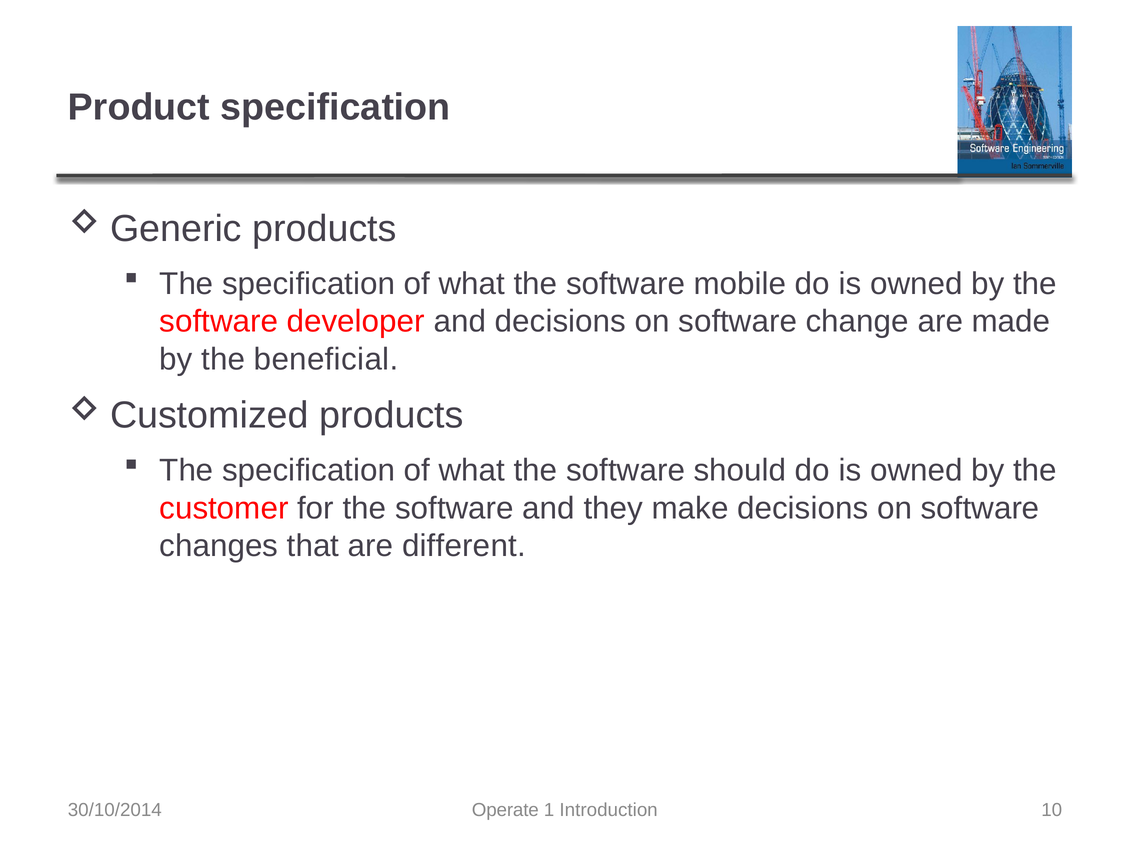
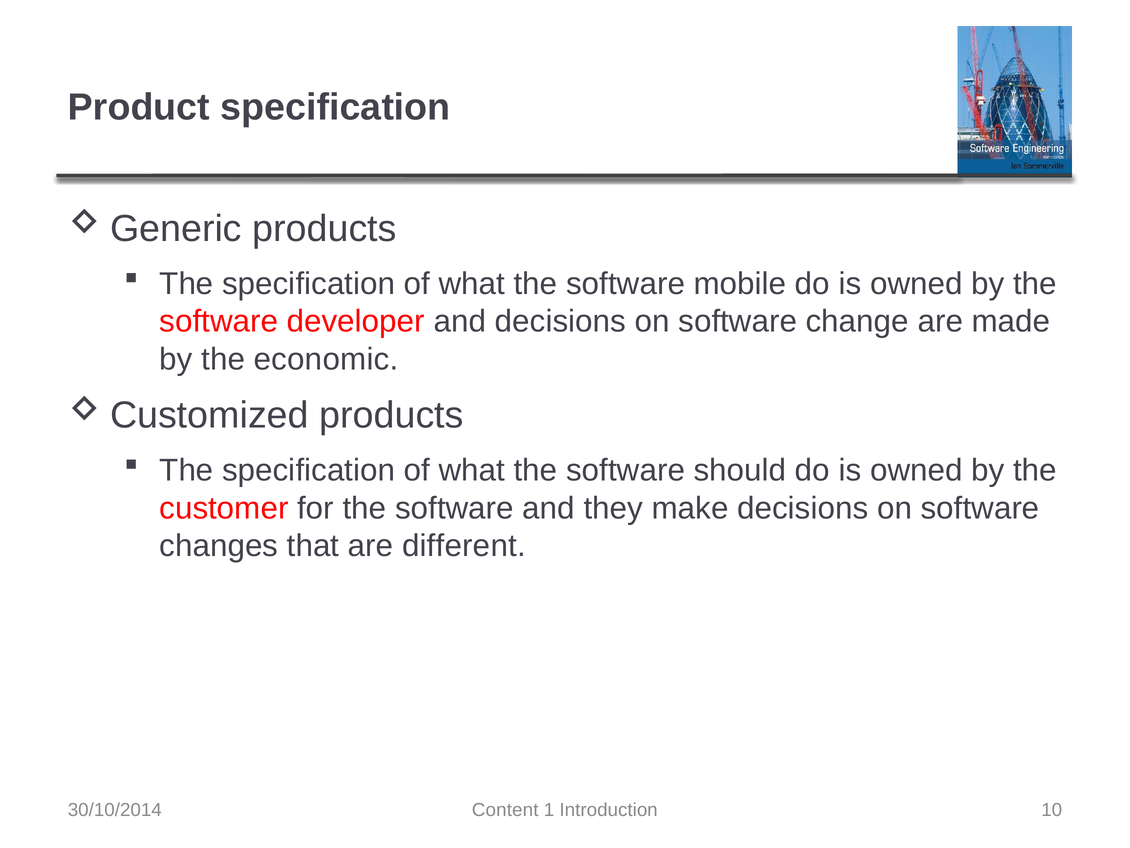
beneficial: beneficial -> economic (326, 359)
Operate: Operate -> Content (505, 809)
